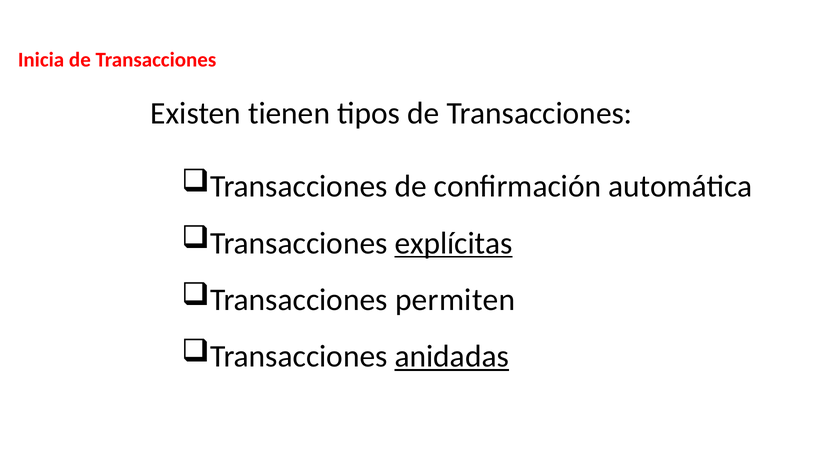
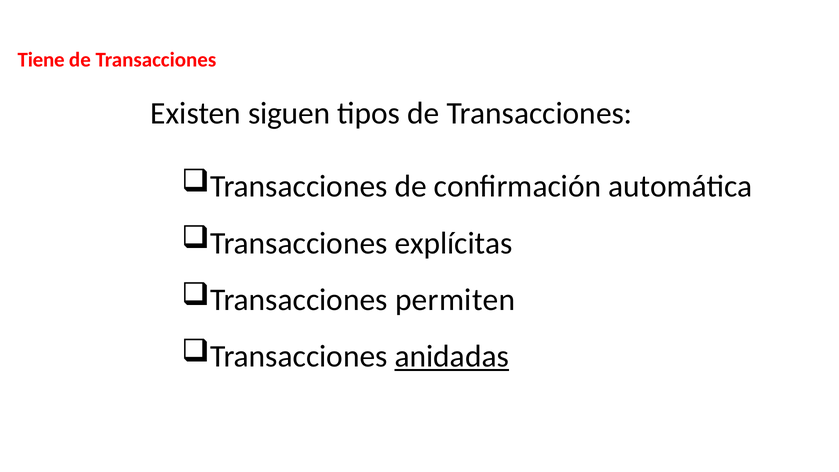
Inicia: Inicia -> Tiene (41, 60)
tienen: tienen -> siguen (289, 113)
explícitas underline: present -> none (454, 243)
